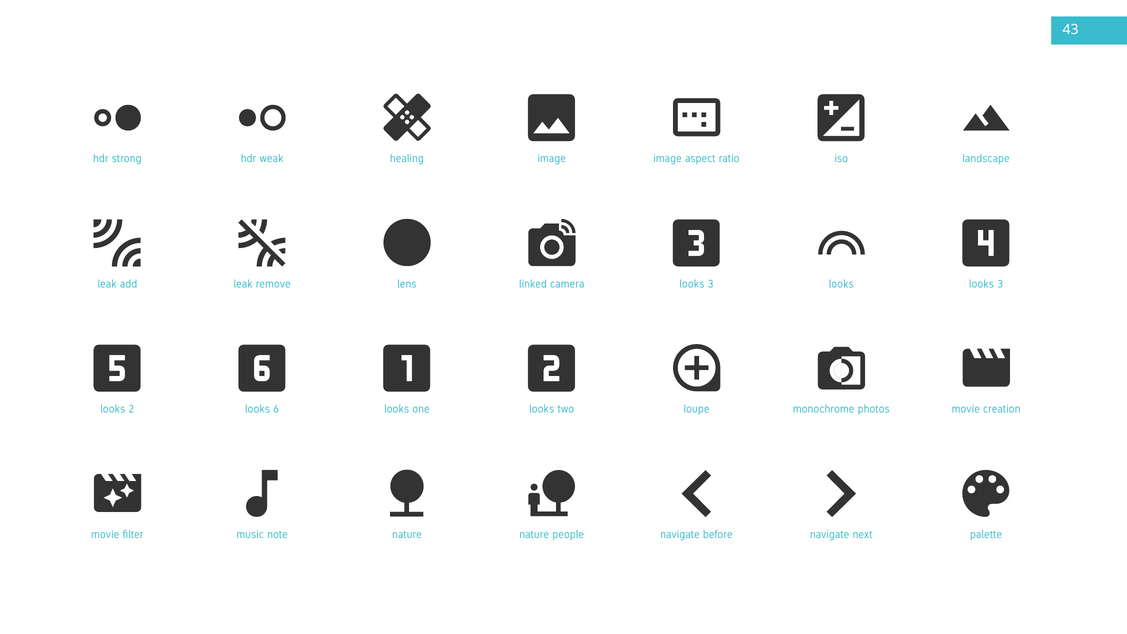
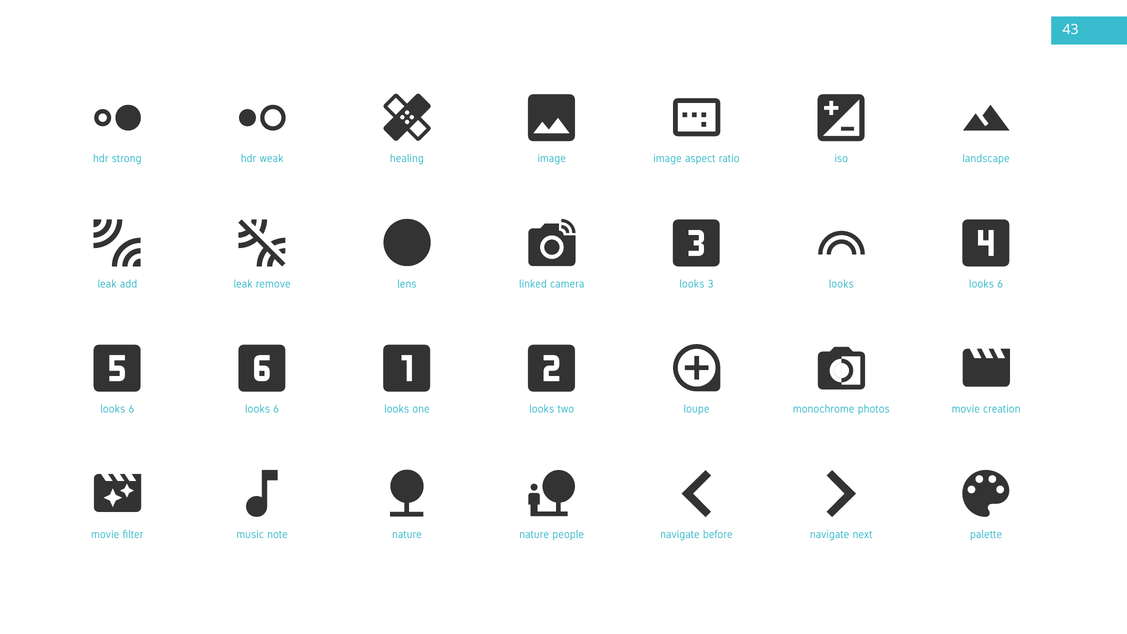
looks looks 3: 3 -> 6 (1000, 284)
2: 2 -> 6 (131, 409)
